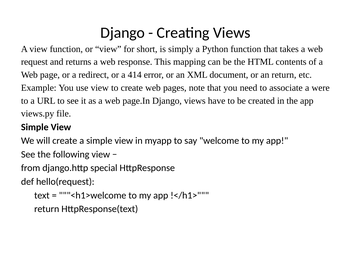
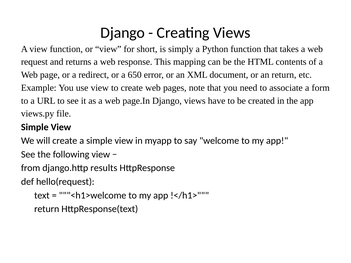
414: 414 -> 650 (135, 75)
were: were -> form (321, 88)
special: special -> results (104, 168)
